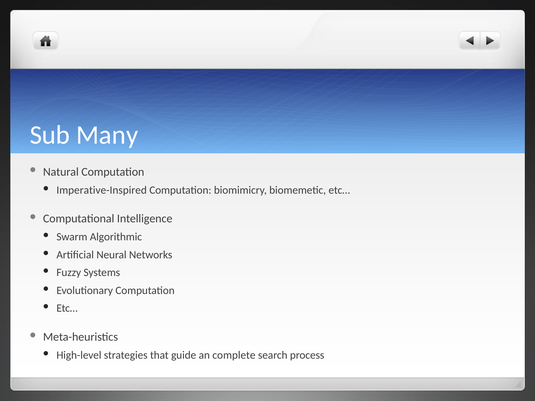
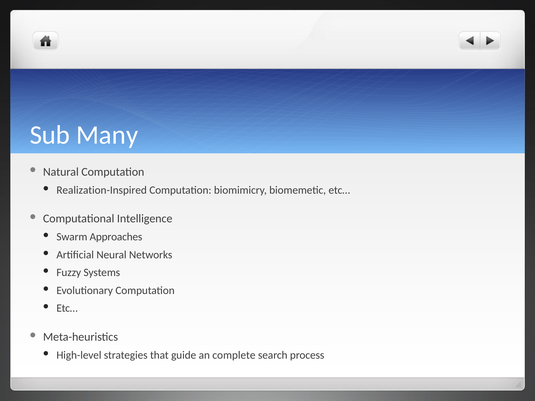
Imperative-Inspired: Imperative-Inspired -> Realization-Inspired (102, 190)
Algorithmic: Algorithmic -> Approaches (116, 237)
